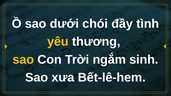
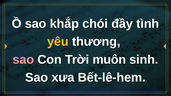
dưới: dưới -> khắp (64, 24)
sao colour: yellow -> pink (23, 60)
ngắm: ngắm -> muôn (109, 60)
